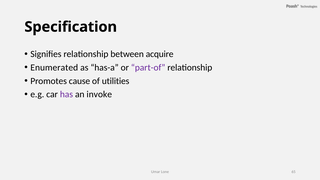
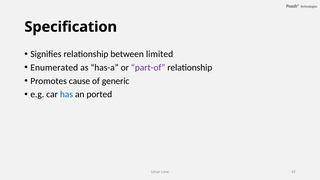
acquire: acquire -> limited (160, 54)
utilities: utilities -> generic (116, 81)
has colour: purple -> blue (66, 94)
invoke: invoke -> ported (99, 94)
